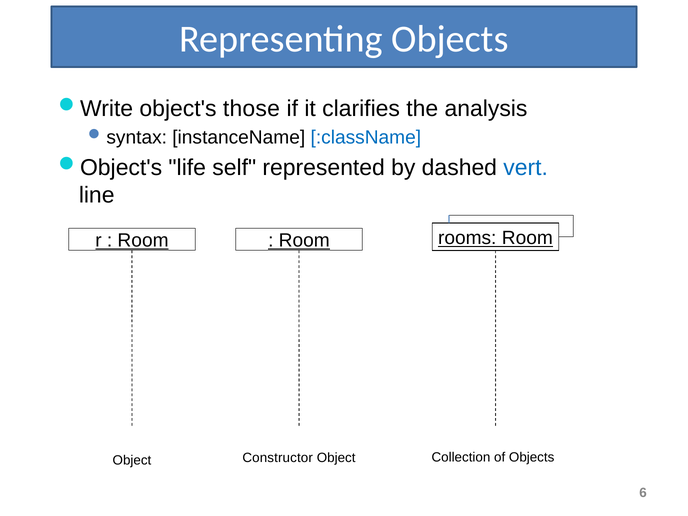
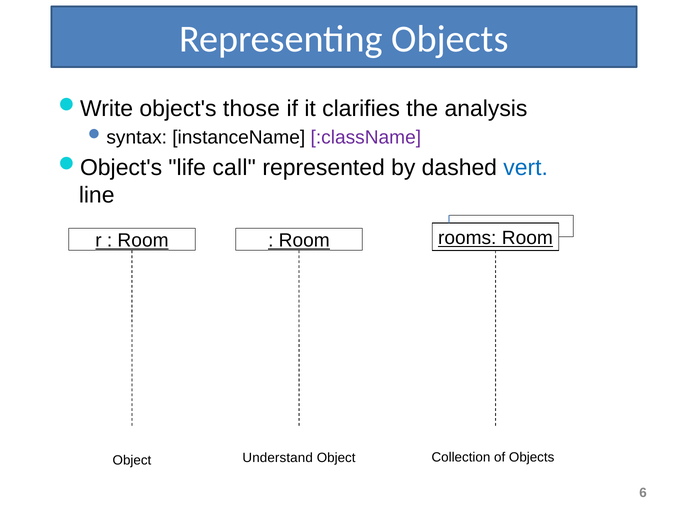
:className colour: blue -> purple (366, 137)
self: self -> call (234, 168)
Constructor: Constructor -> Understand (278, 458)
